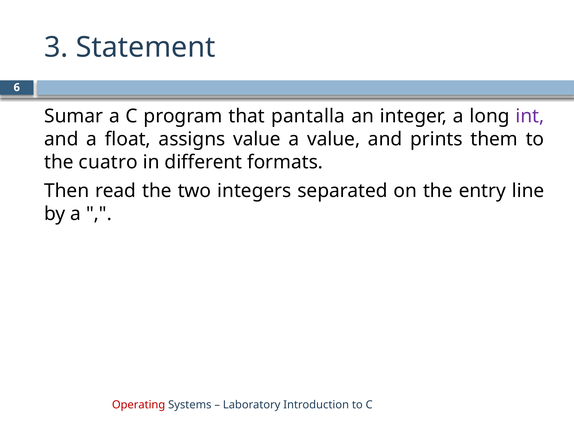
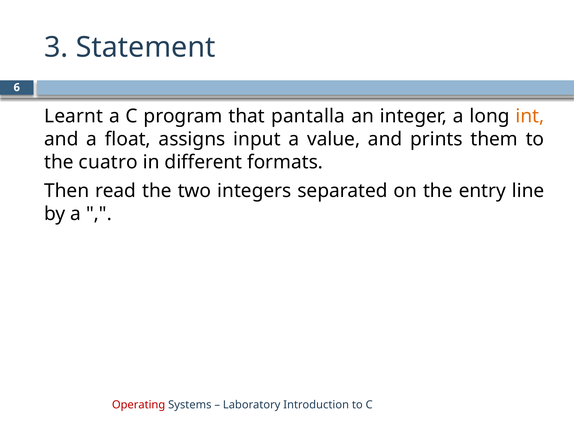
Sumar: Sumar -> Learnt (74, 116)
int colour: purple -> orange (530, 116)
assigns value: value -> input (257, 139)
